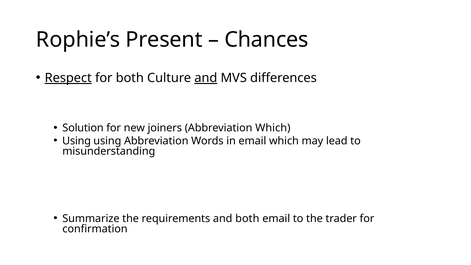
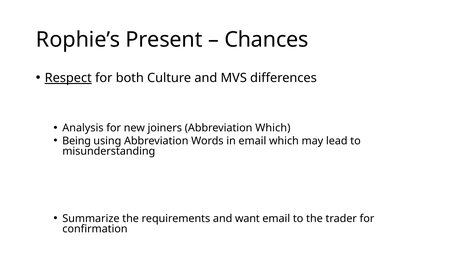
and underline: present -> none (206, 78)
Solution: Solution -> Analysis (83, 128)
Using: Using -> Being (77, 141)
and both: both -> want (247, 218)
